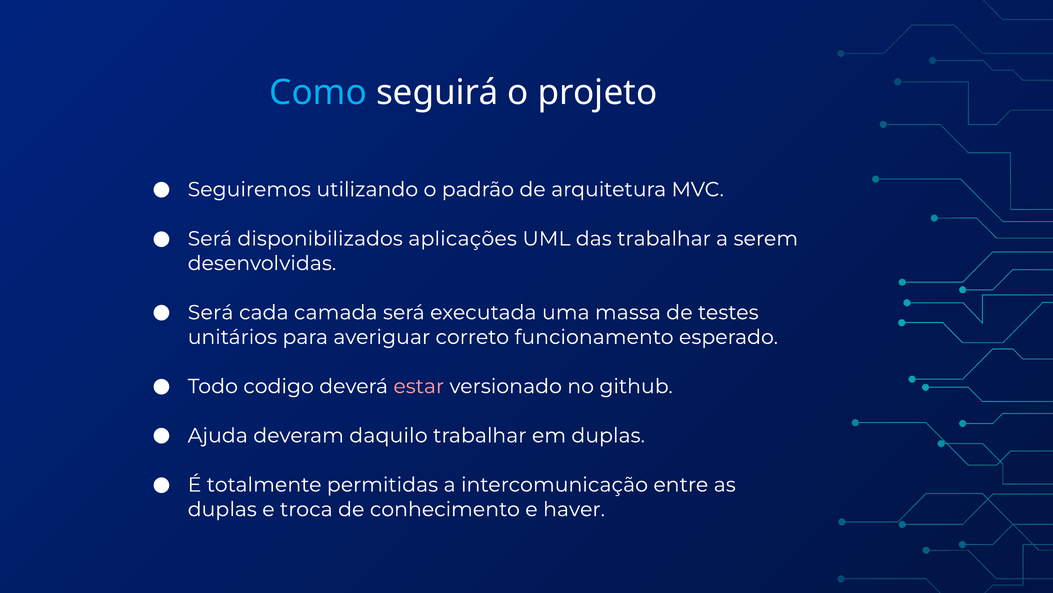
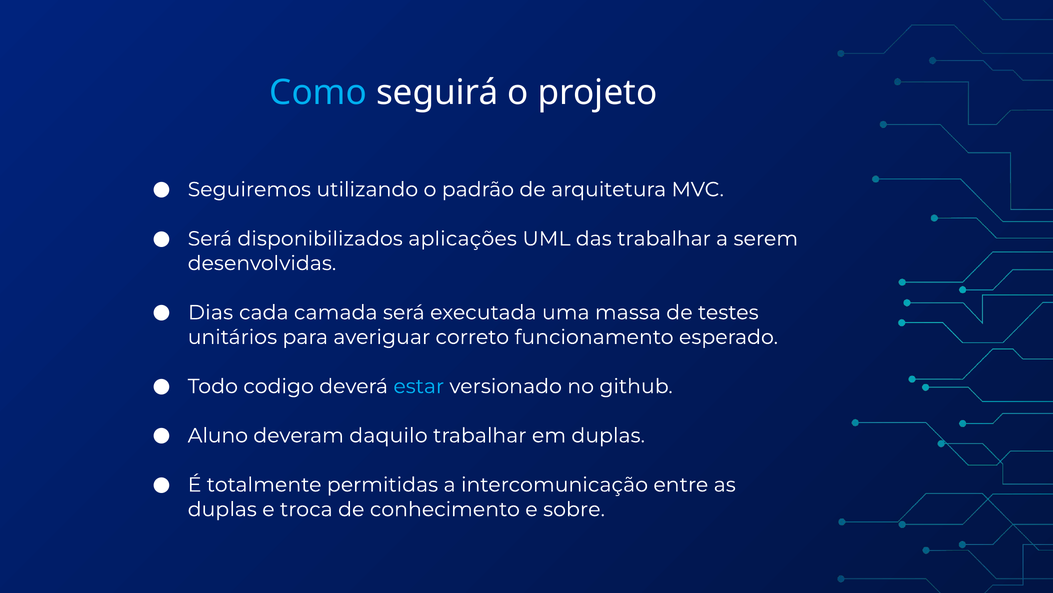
Será: Será -> Dias (211, 312)
estar colour: pink -> light blue (419, 386)
Ajuda: Ajuda -> Aluno (218, 435)
haver: haver -> sobre (574, 509)
